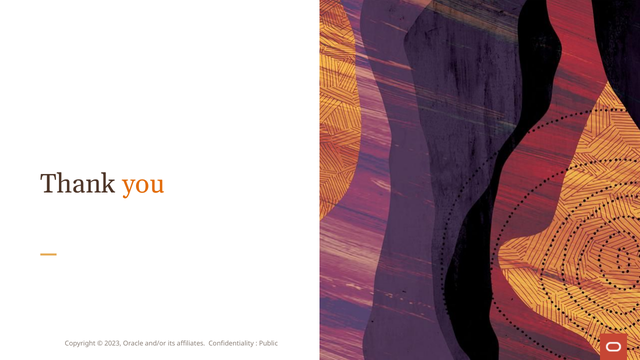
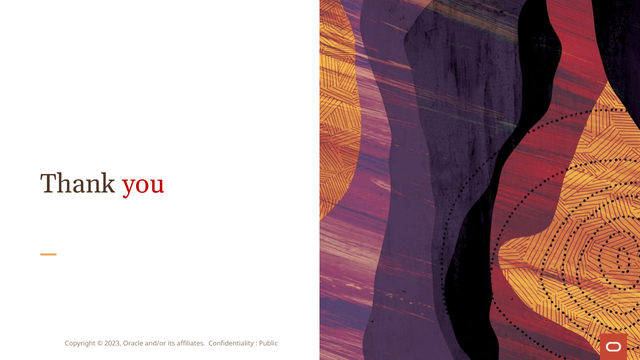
you colour: orange -> red (143, 184)
